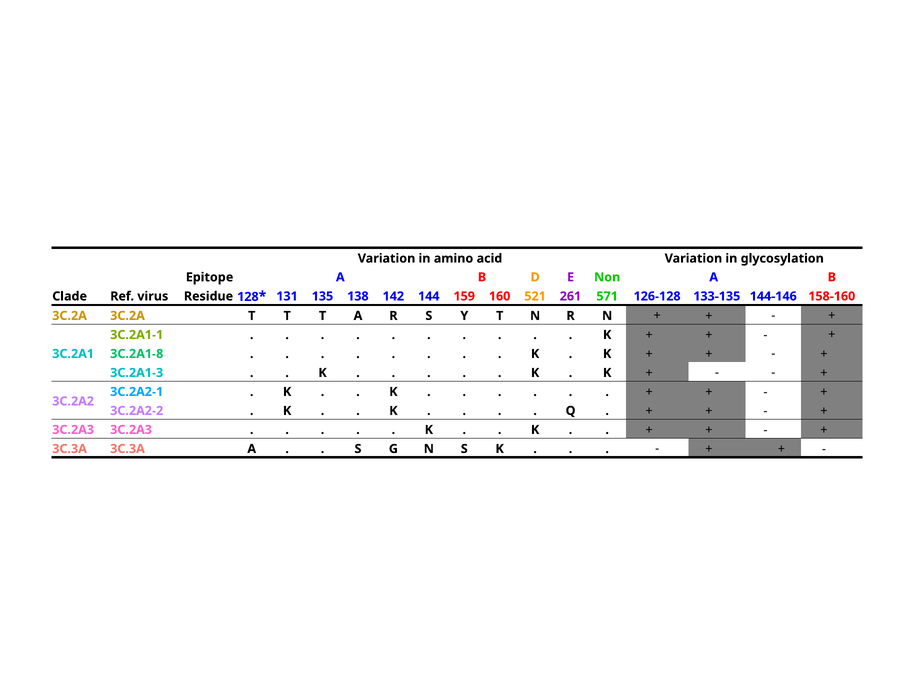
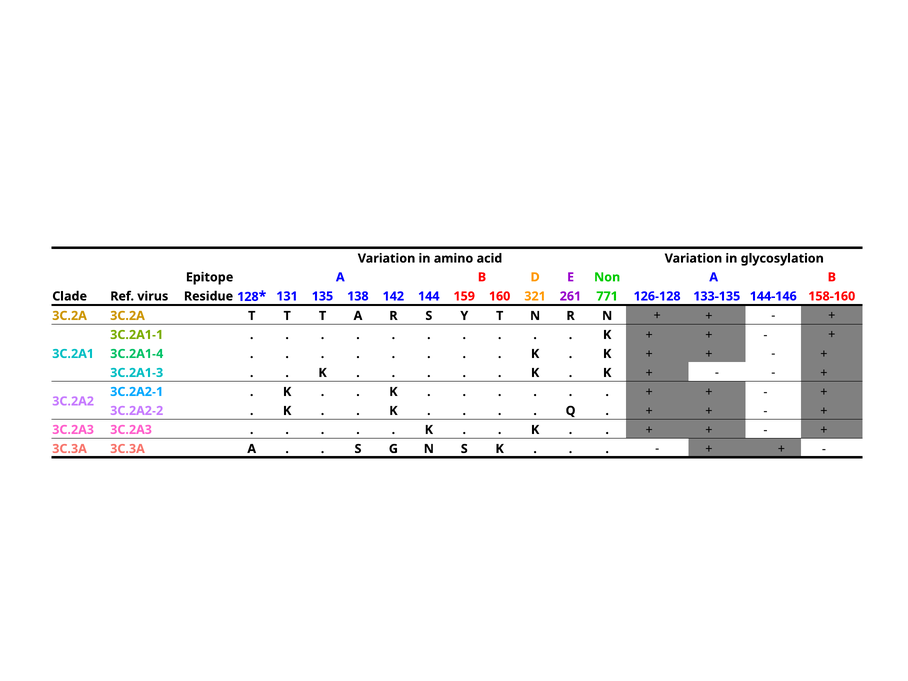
521: 521 -> 321 (535, 296)
571: 571 -> 771 (607, 296)
3C.2A1-8: 3C.2A1-8 -> 3C.2A1-4 (137, 354)
